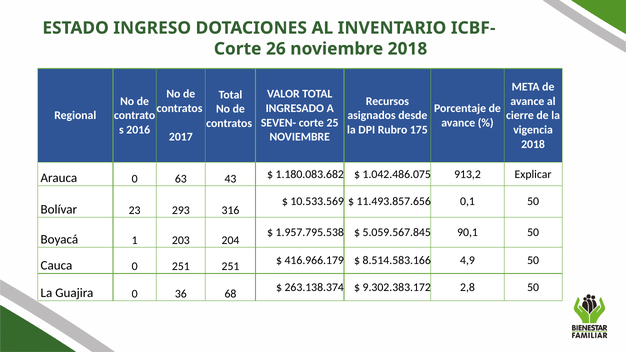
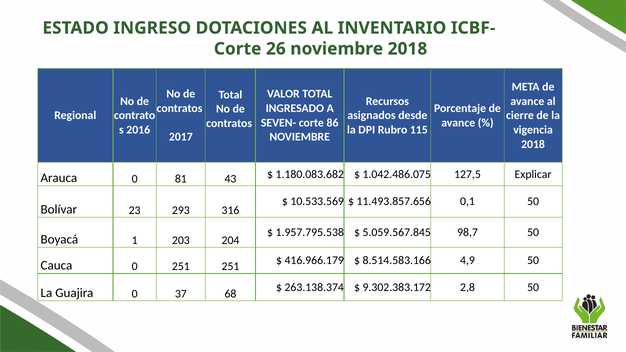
25: 25 -> 86 (333, 123)
175: 175 -> 115 (419, 130)
63: 63 -> 81 (181, 179)
913,2: 913,2 -> 127,5 (468, 174)
90,1: 90,1 -> 98,7 (468, 233)
36: 36 -> 37 (181, 294)
